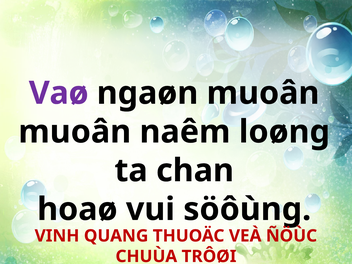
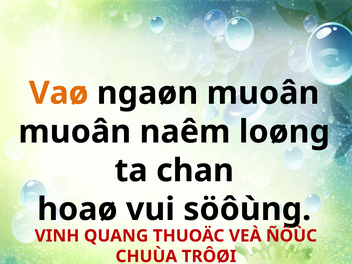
Vaø colour: purple -> orange (59, 93)
